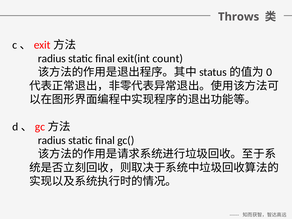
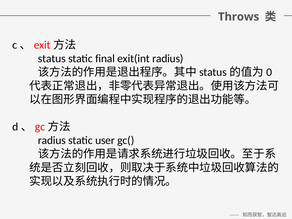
radius: radius -> status (52, 59)
exit(int count: count -> radius (168, 59)
final: final -> user (105, 140)
